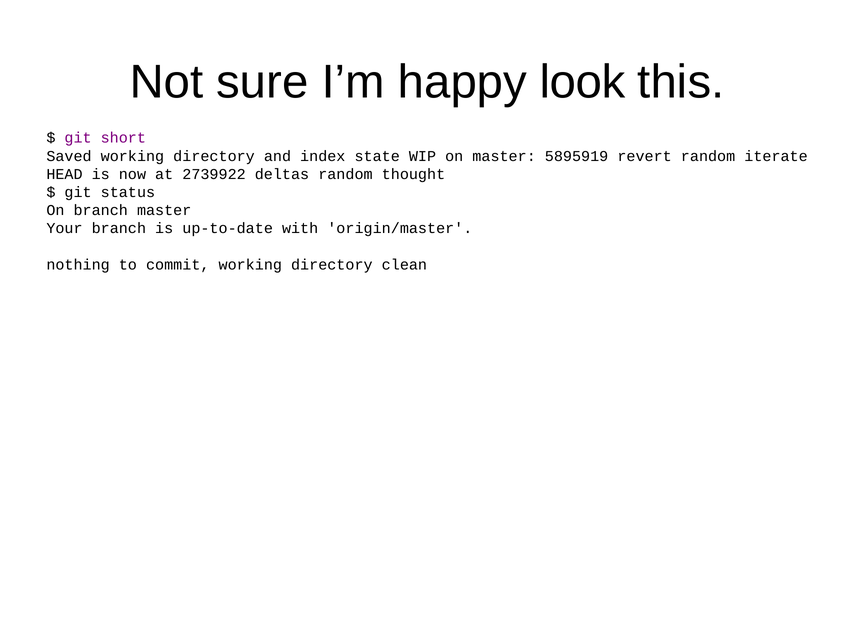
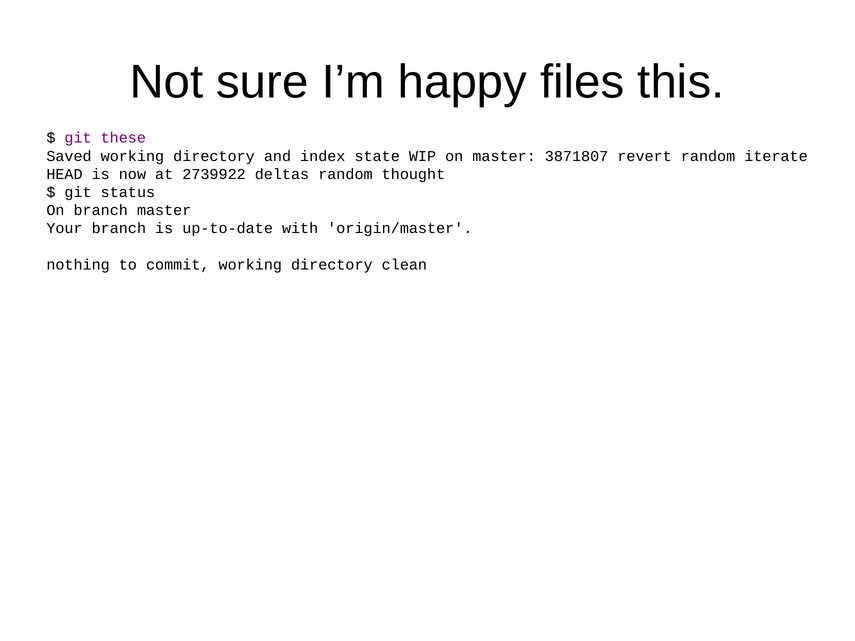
look: look -> files (582, 82)
short: short -> these (123, 138)
5895919: 5895919 -> 3871807 (577, 156)
